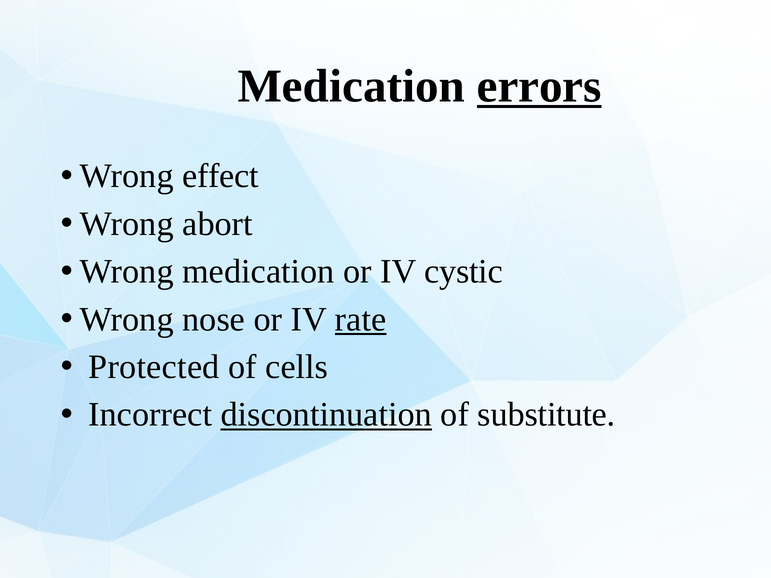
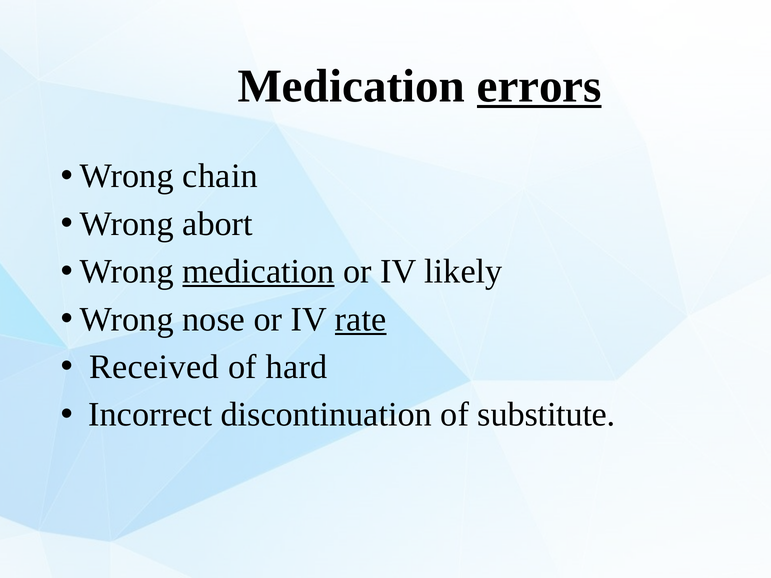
effect: effect -> chain (220, 176)
medication underline: none -> present (258, 272)
cystic: cystic -> likely (463, 272)
Protected: Protected -> Received (154, 367)
cells: cells -> hard (297, 367)
discontinuation underline: present -> none (326, 415)
